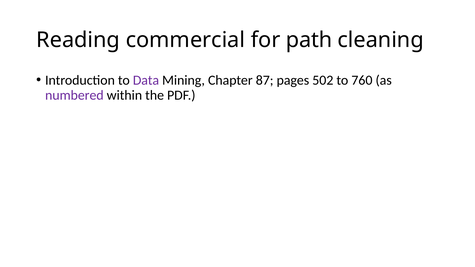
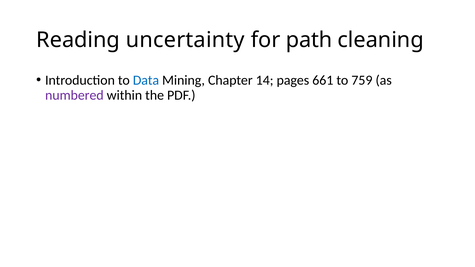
commercial: commercial -> uncertainty (185, 40)
Data colour: purple -> blue (146, 80)
87: 87 -> 14 (265, 80)
502: 502 -> 661 (323, 80)
760: 760 -> 759 (362, 80)
